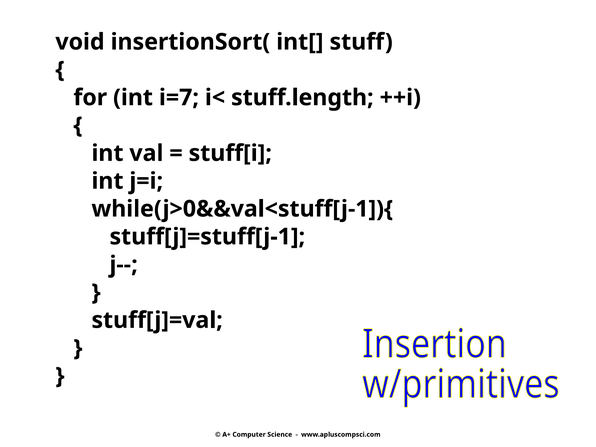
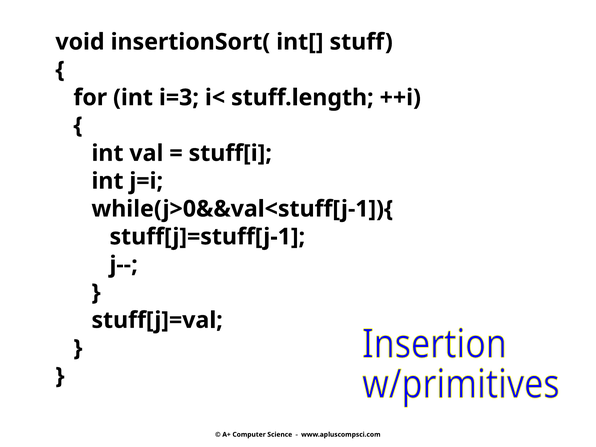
i=7: i=7 -> i=3 (179, 98)
